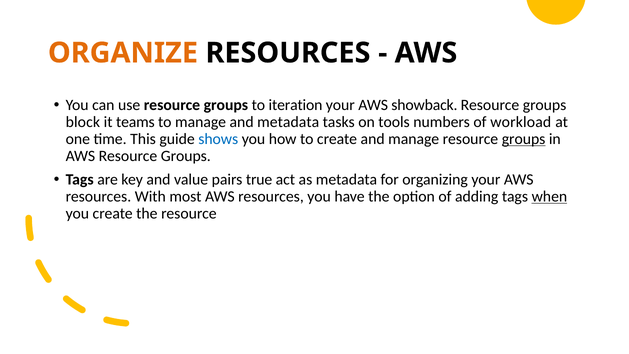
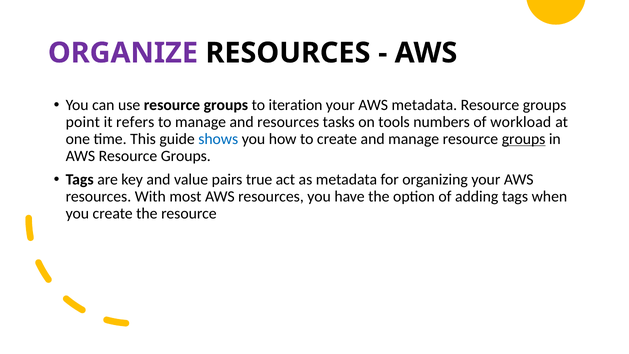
ORGANIZE colour: orange -> purple (123, 53)
AWS showback: showback -> metadata (424, 105)
block: block -> point (83, 122)
teams: teams -> refers (135, 122)
and metadata: metadata -> resources (288, 122)
when underline: present -> none (549, 196)
